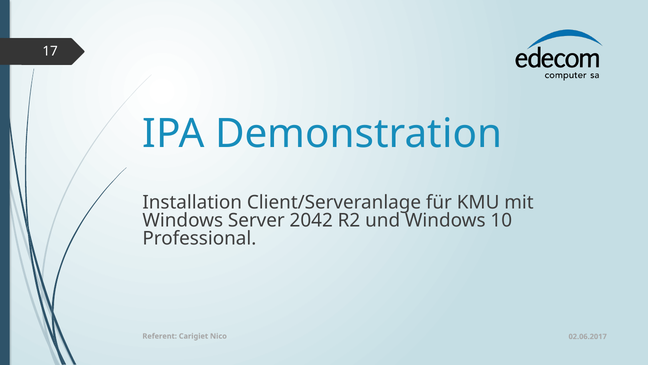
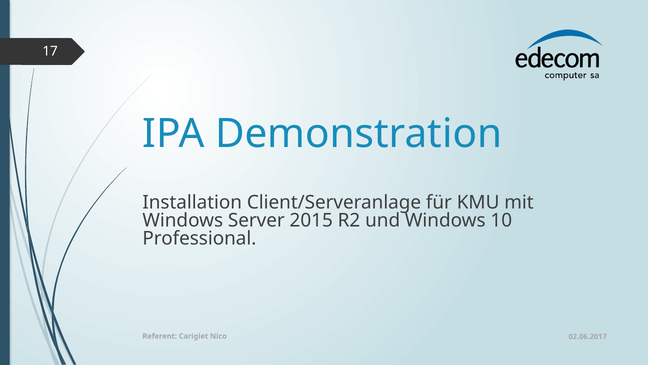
2042: 2042 -> 2015 (311, 220)
